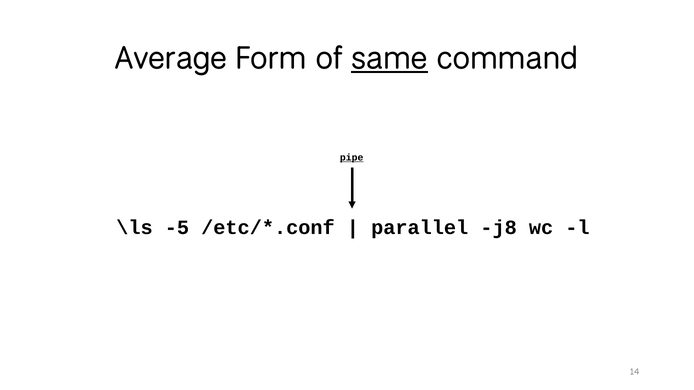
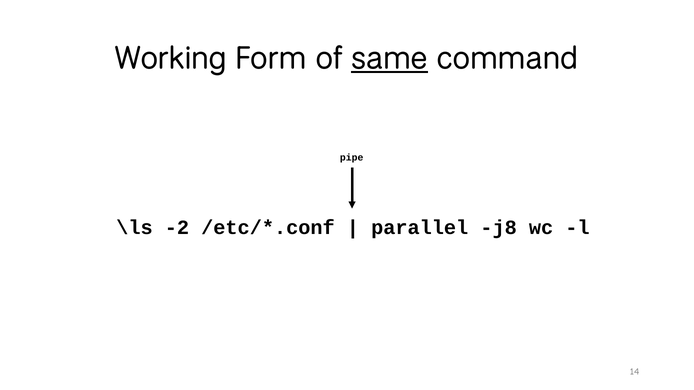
Average: Average -> Working (171, 58)
pipe underline: present -> none (352, 158)
-5: -5 -> -2 (177, 228)
